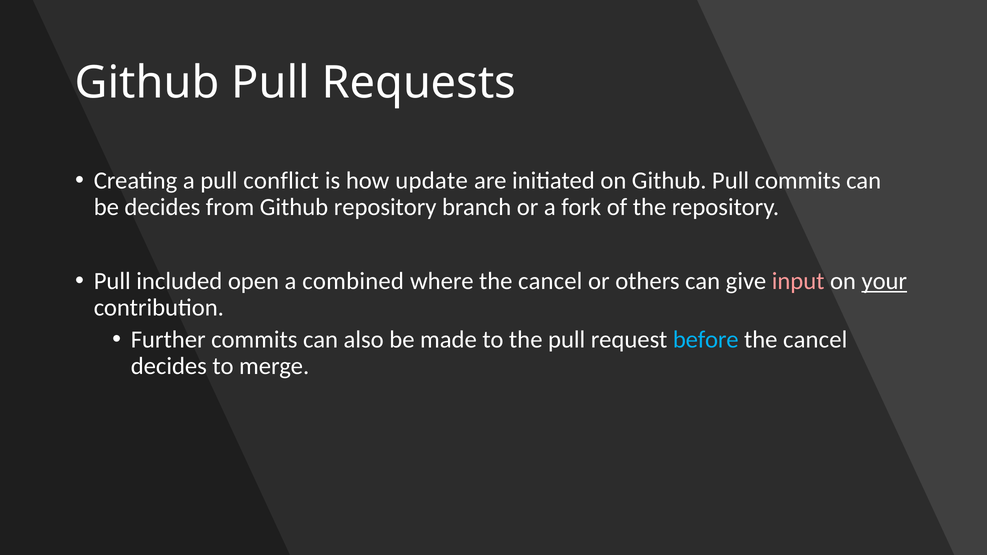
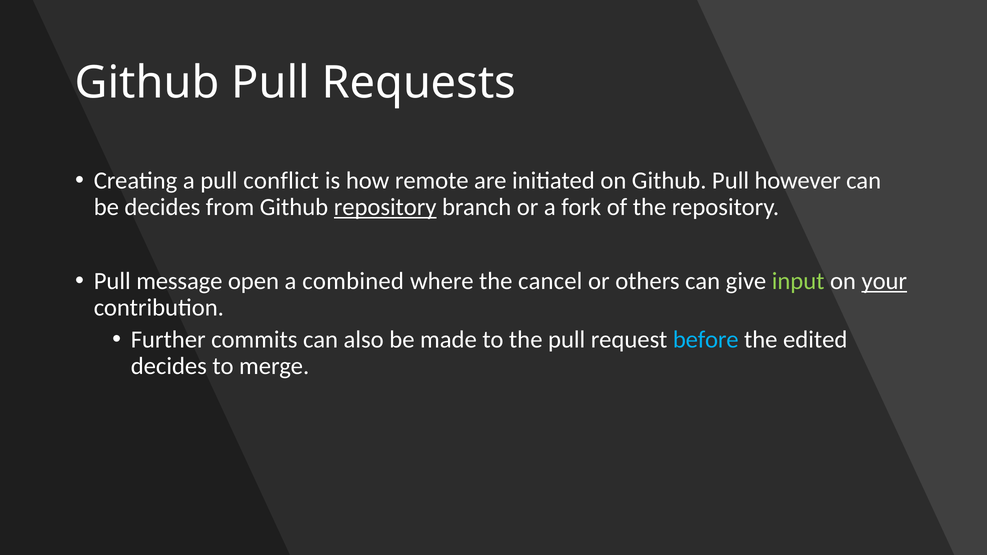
update: update -> remote (432, 181)
Pull commits: commits -> however (798, 181)
repository underline: none -> present (385, 207)
included: included -> message (179, 281)
input colour: pink -> light green (798, 281)
cancel: cancel -> edited (815, 340)
